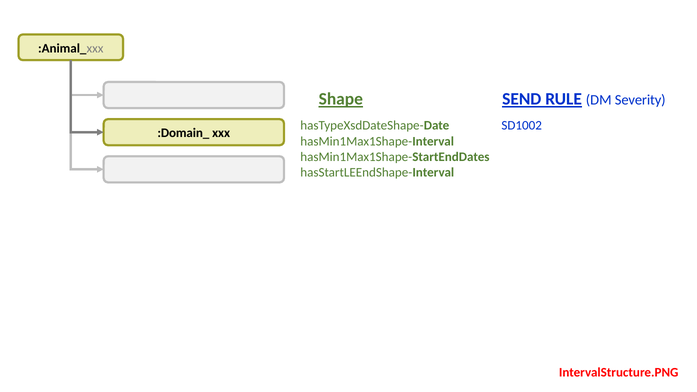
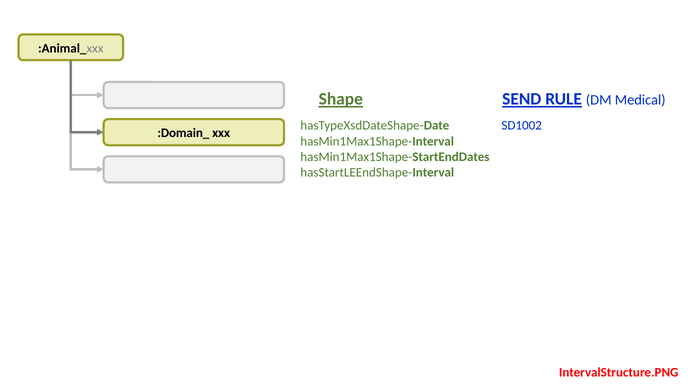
Severity: Severity -> Medical (640, 100)
